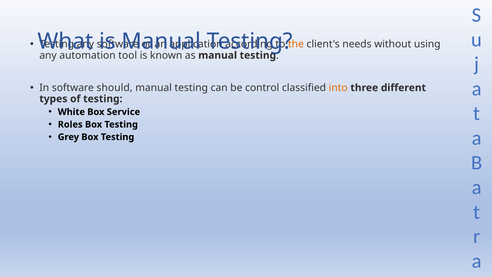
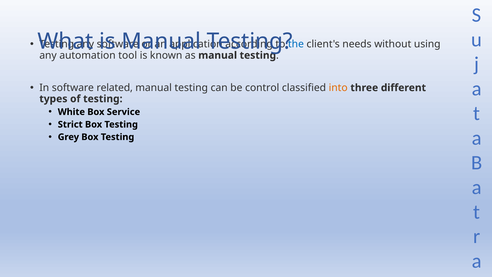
the colour: orange -> blue (296, 44)
should: should -> related (115, 88)
Roles: Roles -> Strict (70, 124)
